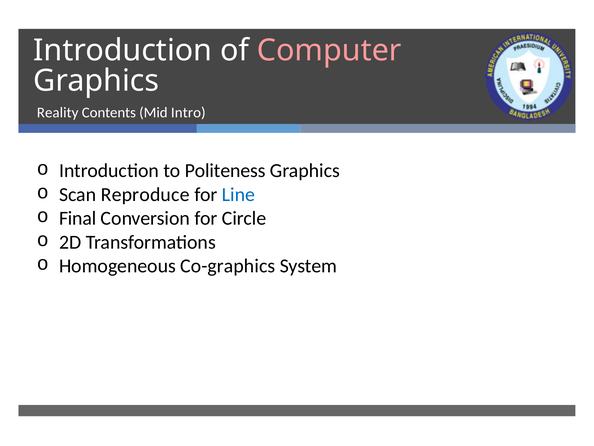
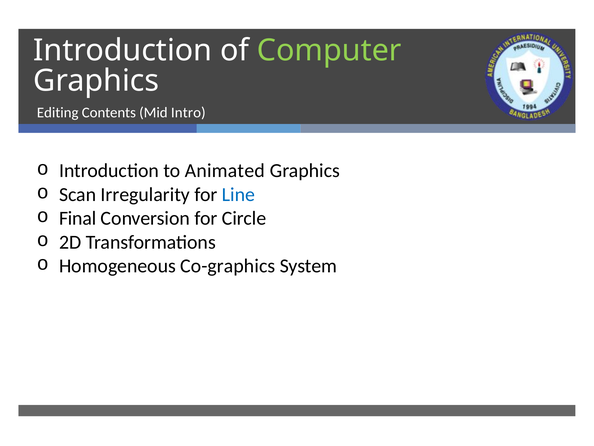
Computer colour: pink -> light green (329, 50)
Reality: Reality -> Editing (58, 112)
Politeness: Politeness -> Animated (225, 171)
Reproduce: Reproduce -> Irregularity (145, 194)
